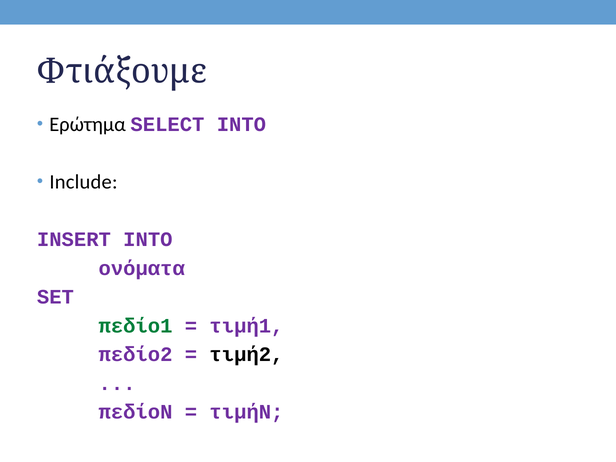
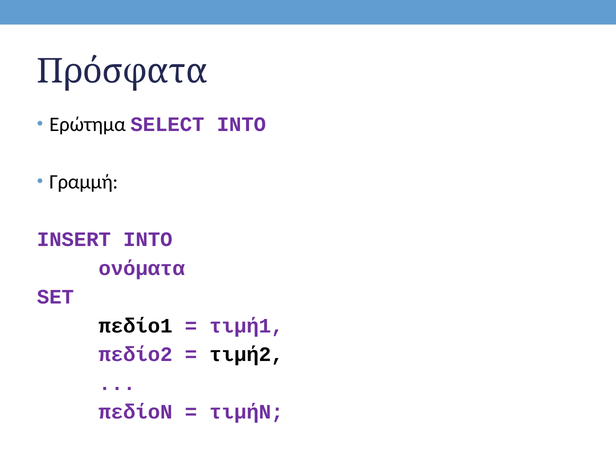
Φτιάξουμε: Φτιάξουμε -> Πρόσφατα (122, 72)
Include: Include -> Γραμμή (84, 182)
πεδίο1 colour: green -> black (136, 326)
